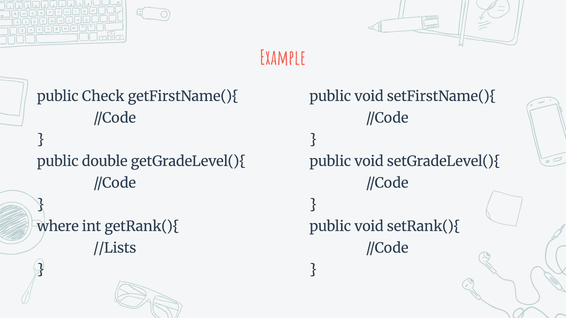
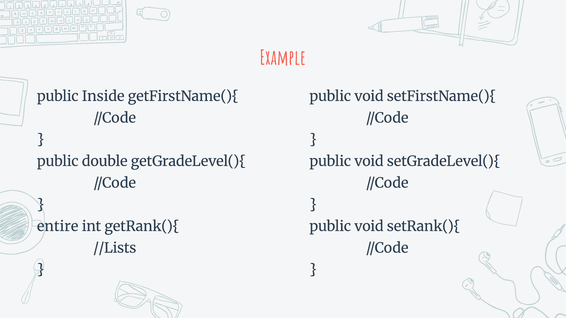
Check: Check -> Inside (103, 96)
where: where -> entire (58, 227)
